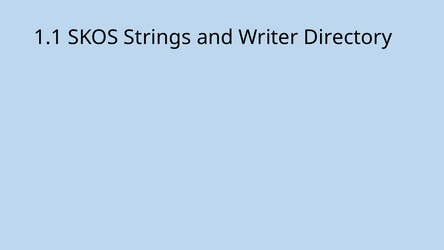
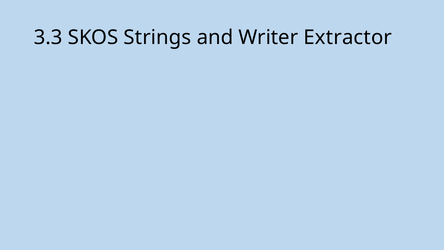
1.1: 1.1 -> 3.3 (48, 37)
Directory: Directory -> Extractor (348, 37)
